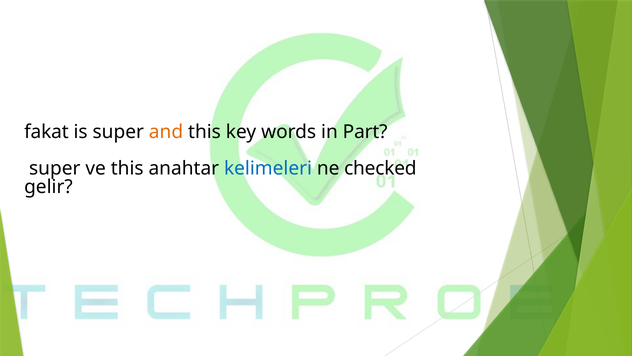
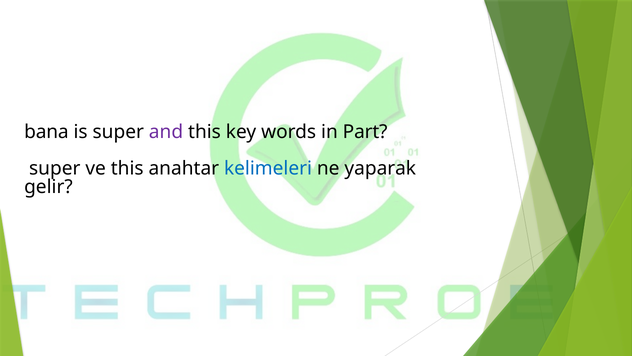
fakat: fakat -> bana (46, 132)
and colour: orange -> purple (166, 132)
checked: checked -> yaparak (380, 168)
